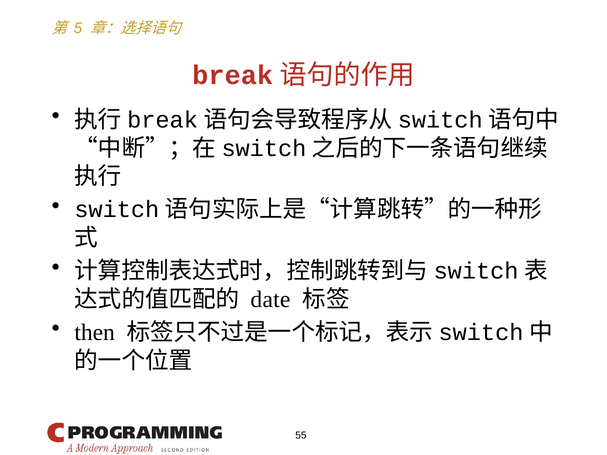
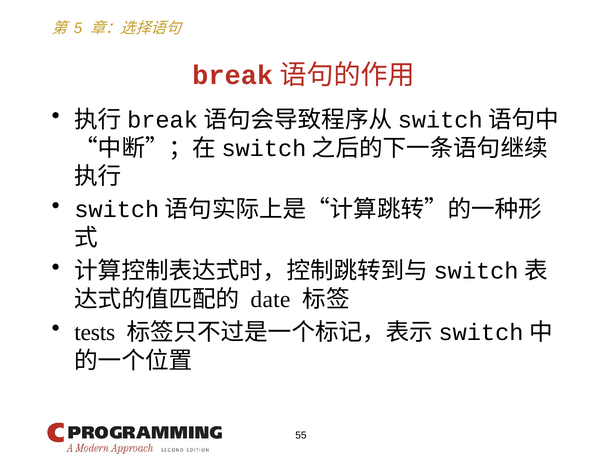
then: then -> tests (95, 333)
